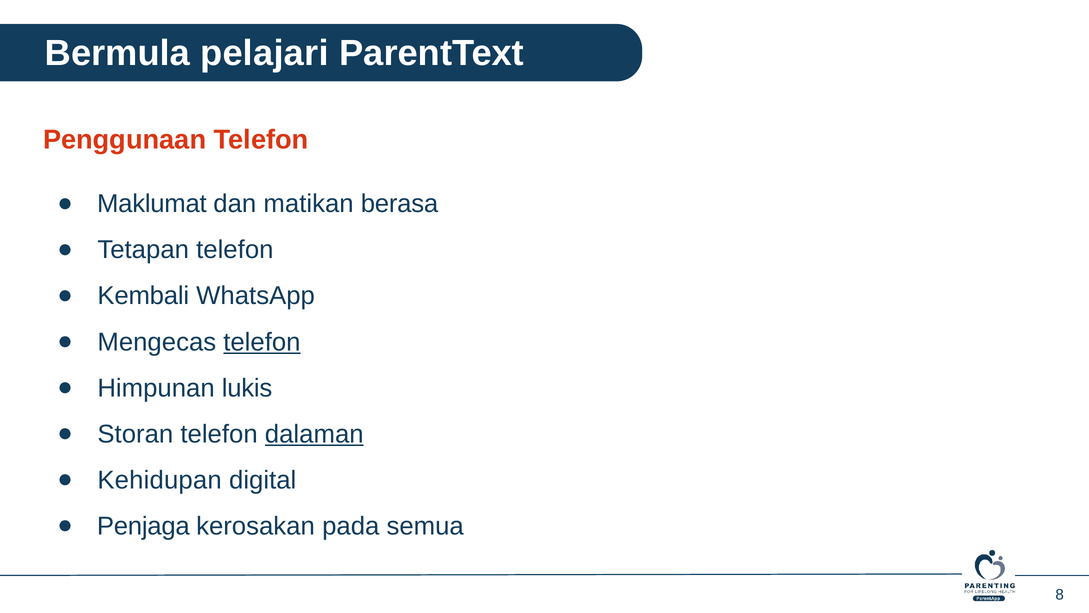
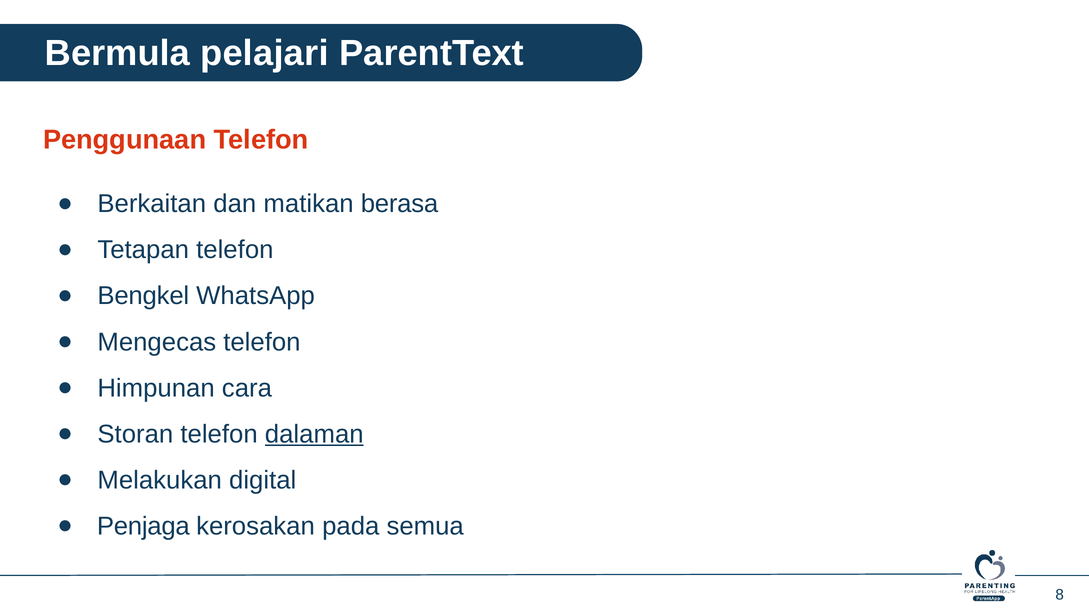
Maklumat: Maklumat -> Berkaitan (152, 204)
Kembali: Kembali -> Bengkel (143, 296)
telefon underline: present -> none (262, 342)
lukis: lukis -> cara (247, 388)
Kehidupan: Kehidupan -> Melakukan (160, 480)
